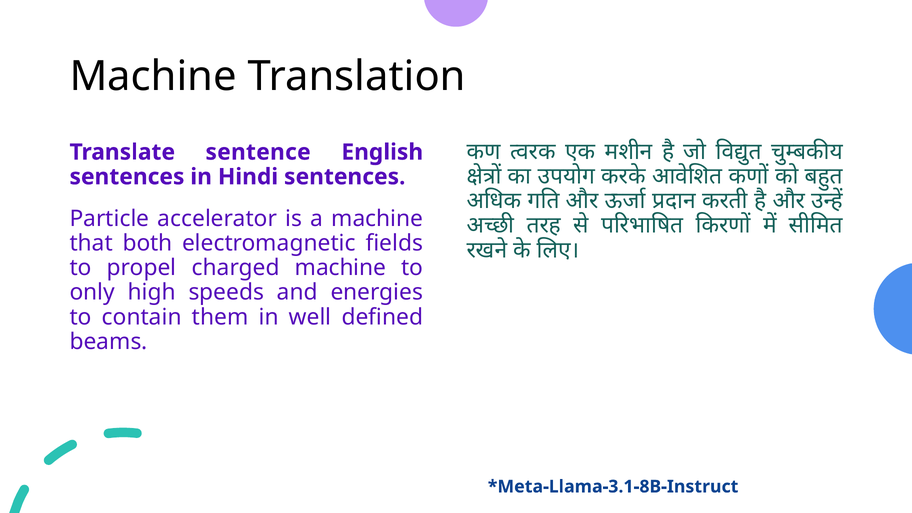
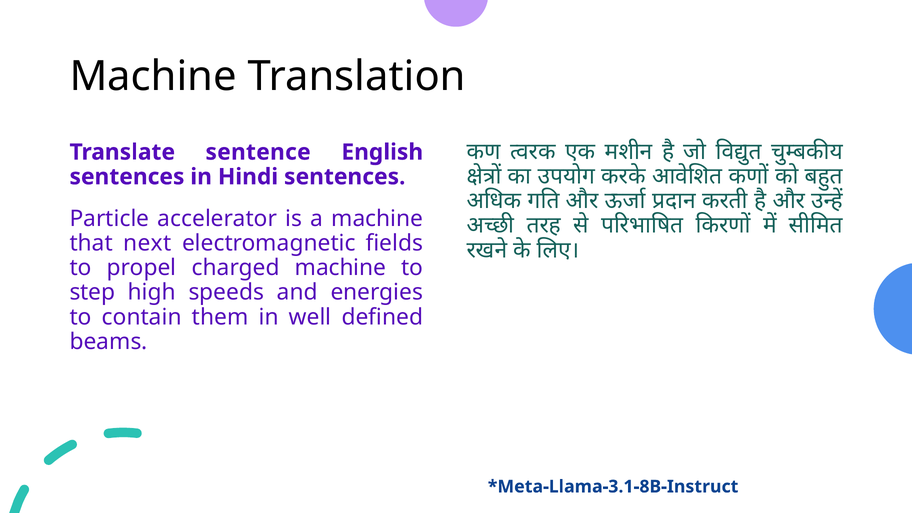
both: both -> next (147, 243)
only: only -> step (92, 292)
